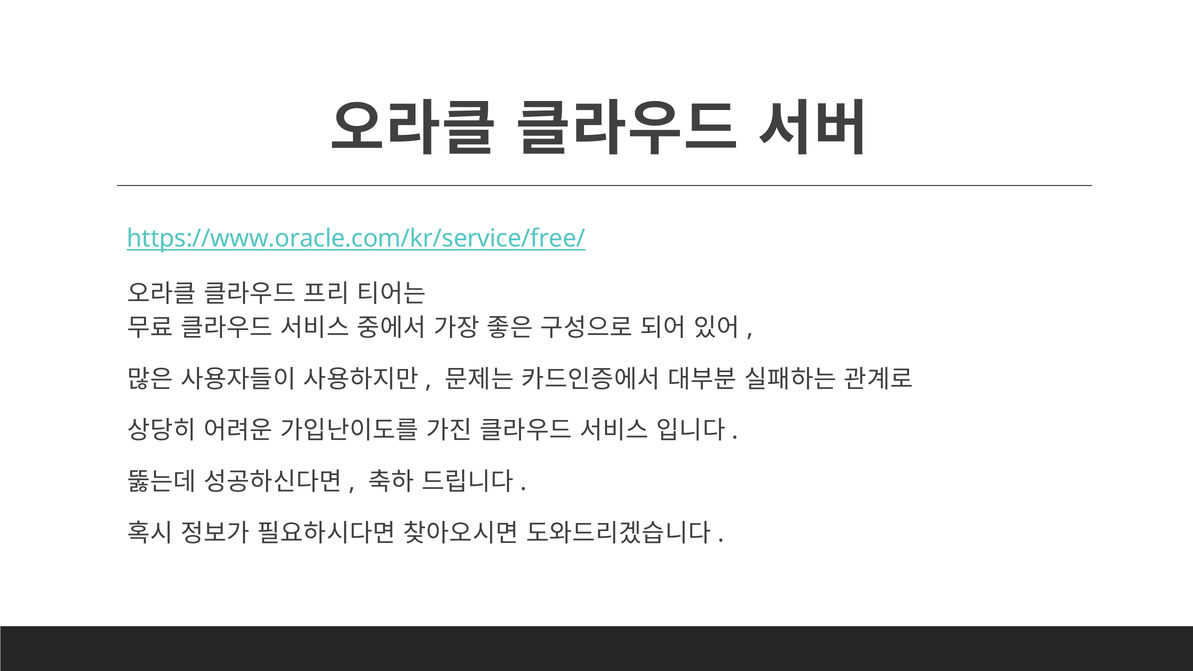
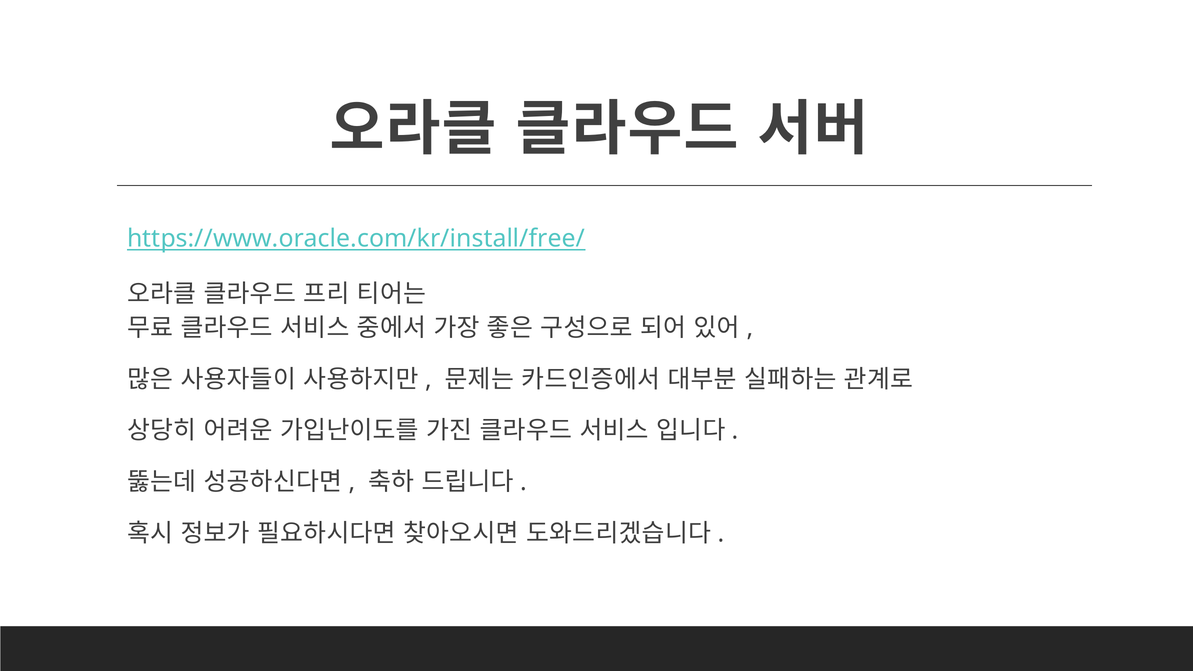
https://www.oracle.com/kr/service/free/: https://www.oracle.com/kr/service/free/ -> https://www.oracle.com/kr/install/free/ (356, 238)
